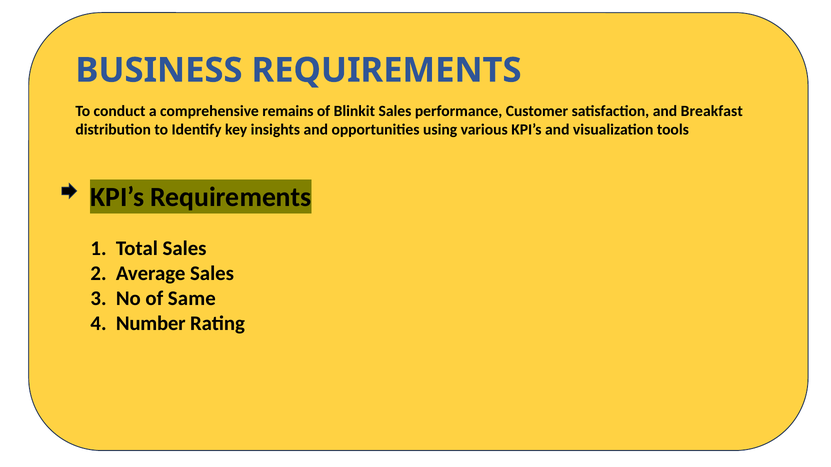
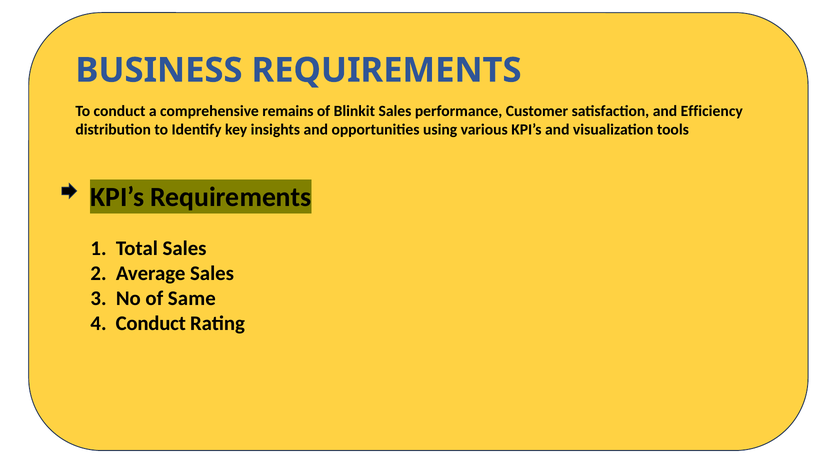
Breakfast: Breakfast -> Efficiency (712, 111)
4 Number: Number -> Conduct (151, 324)
